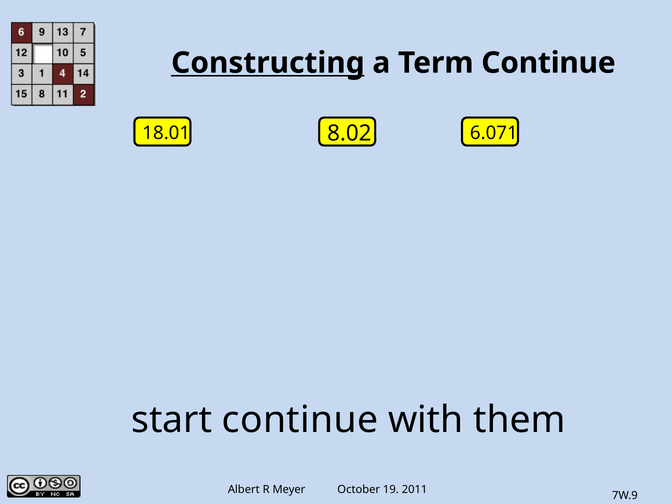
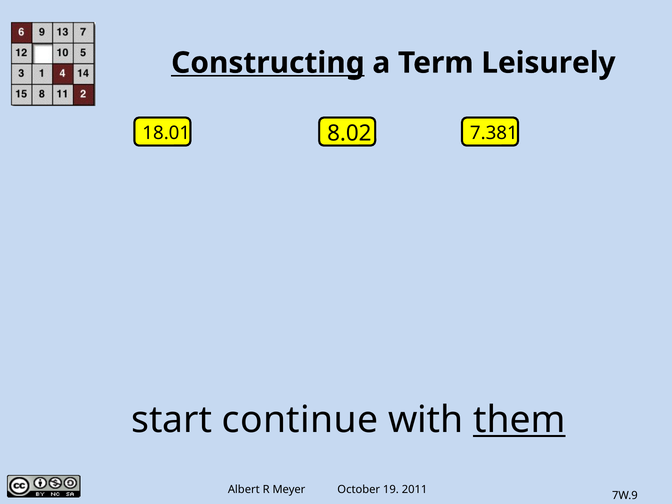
Term Continue: Continue -> Leisurely (548, 63)
6.071: 6.071 -> 7.381 (494, 133)
them underline: none -> present (519, 420)
